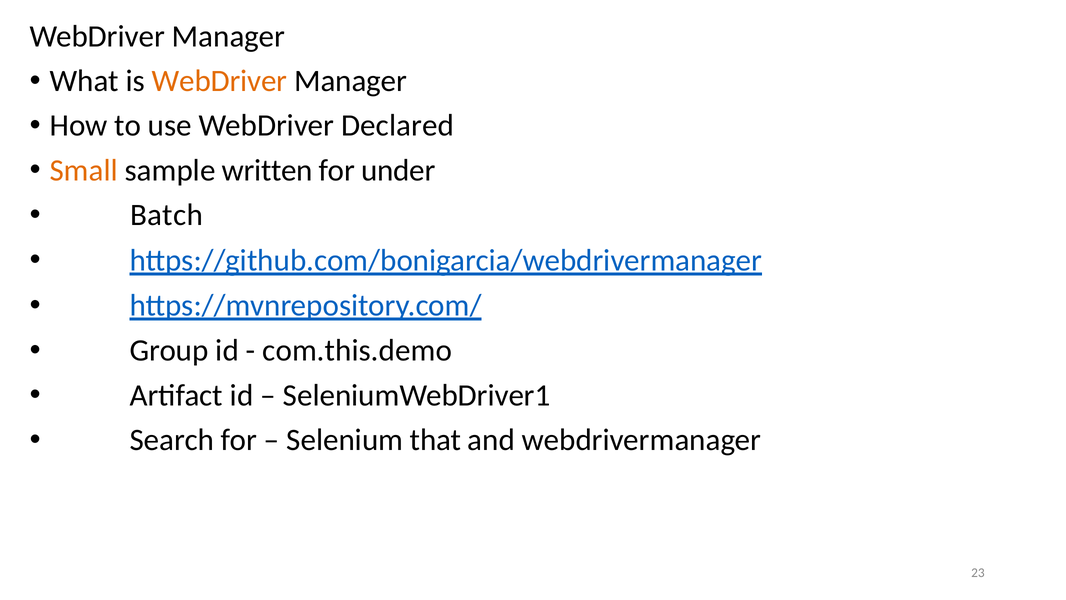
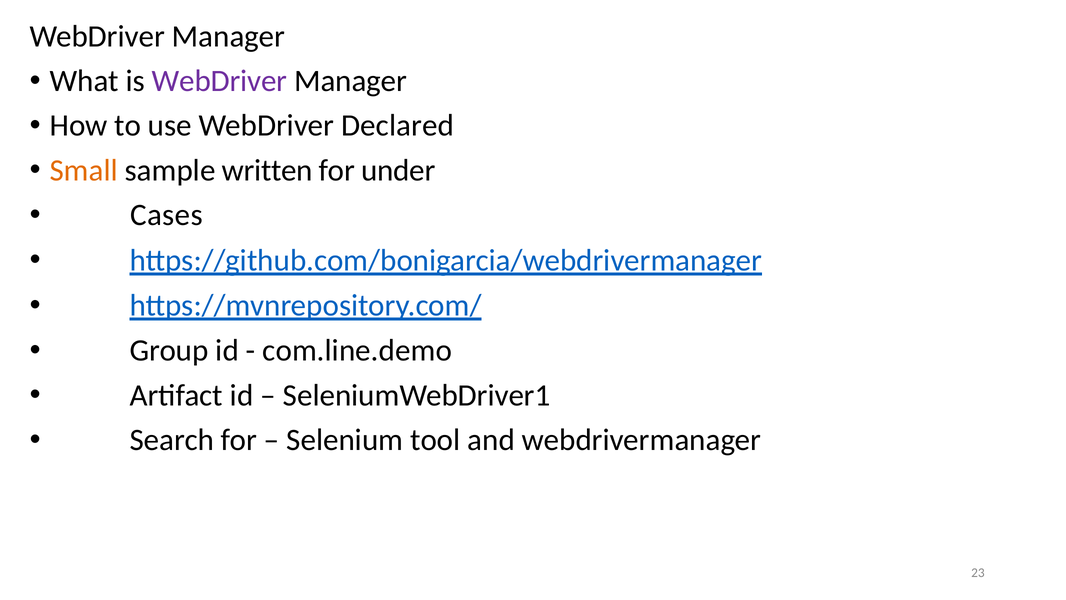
WebDriver colour: orange -> purple (220, 81)
Batch: Batch -> Cases (166, 215)
com.this.demo: com.this.demo -> com.line.demo (357, 350)
that: that -> tool (435, 440)
